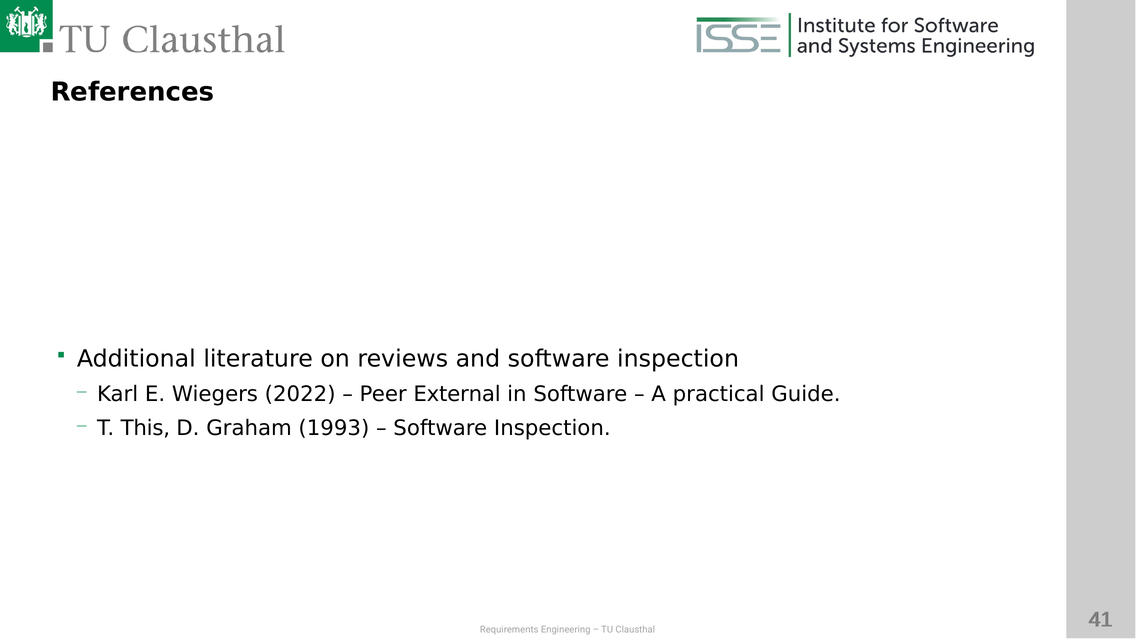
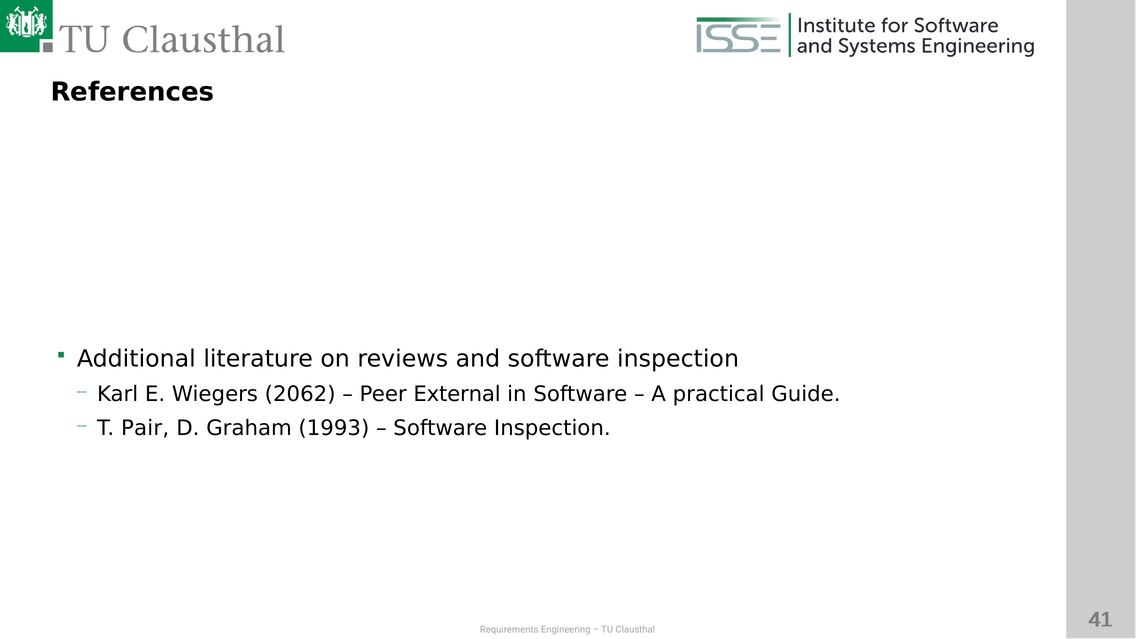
2022: 2022 -> 2062 (300, 394)
This: This -> Pair (145, 428)
